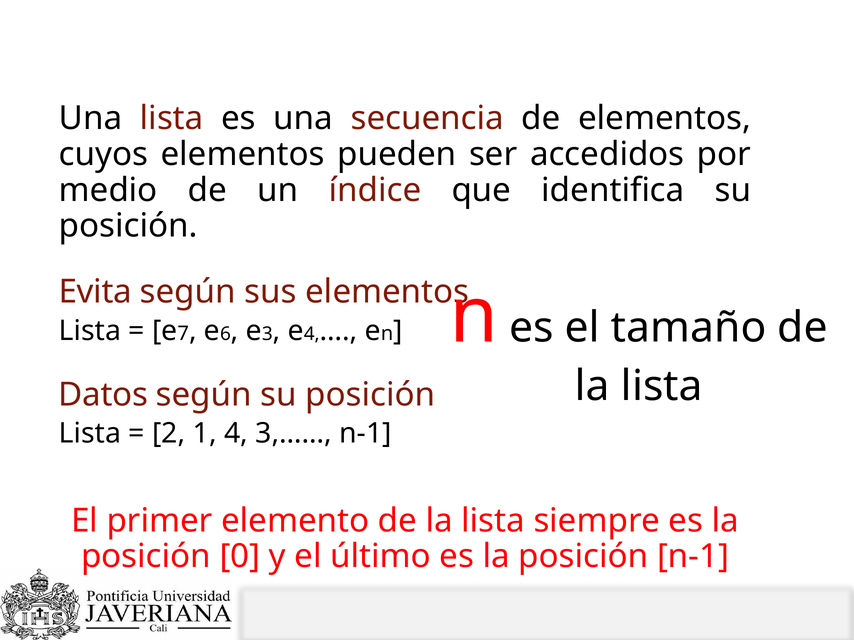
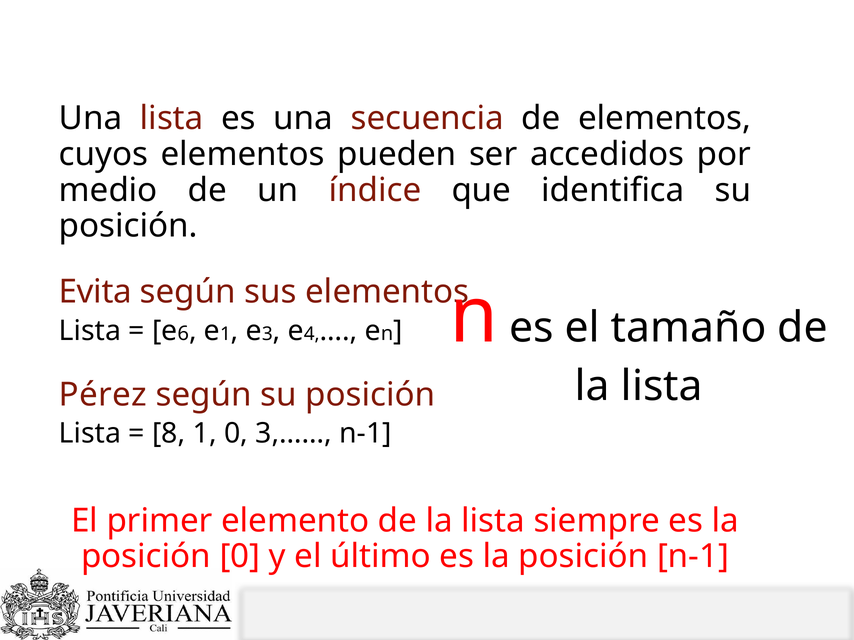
7: 7 -> 6 (183, 334)
6: 6 -> 1 (225, 334)
Datos: Datos -> Pérez (103, 395)
2: 2 -> 8 (169, 434)
1 4: 4 -> 0 (236, 434)
